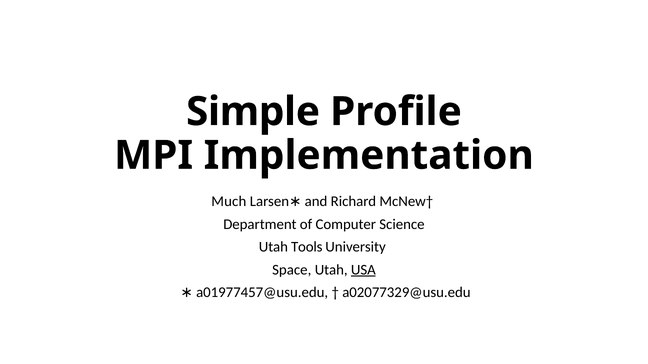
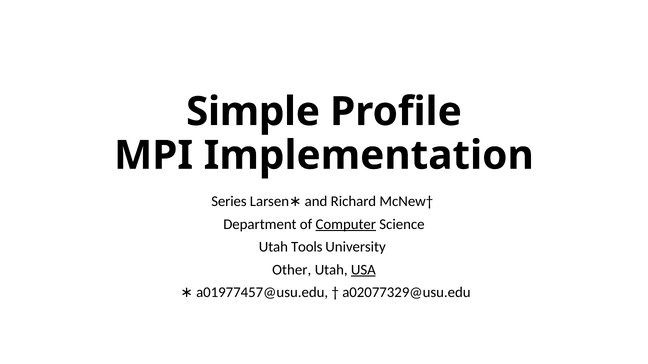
Much: Much -> Series (229, 202)
Computer underline: none -> present (346, 225)
Space: Space -> Other (292, 270)
